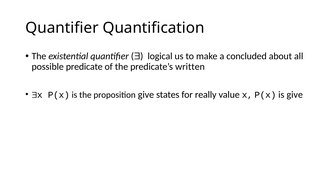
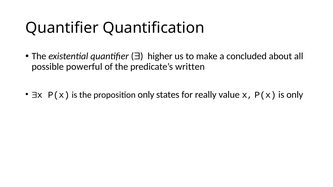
logical: logical -> higher (160, 56)
predicate: predicate -> powerful (84, 67)
proposition give: give -> only (146, 95)
is give: give -> only (295, 95)
